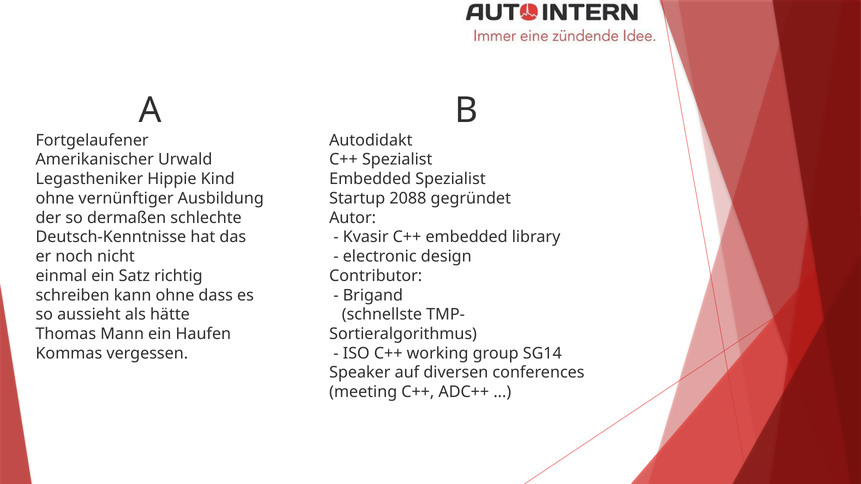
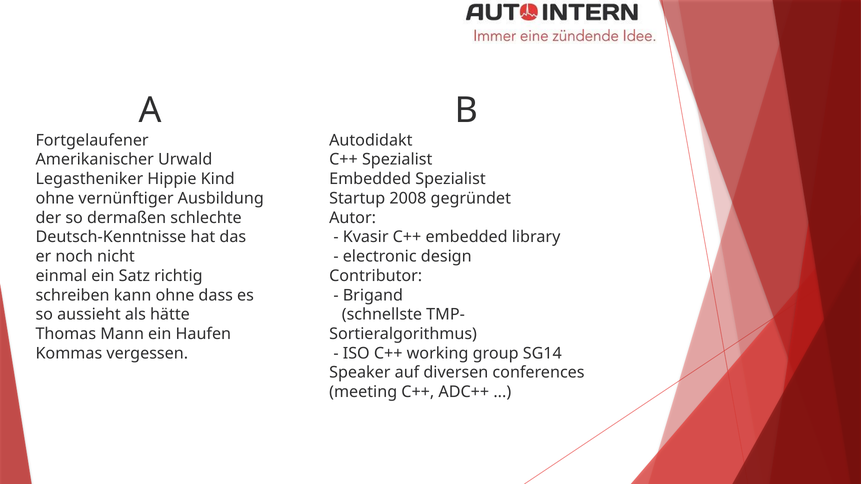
2088: 2088 -> 2008 (408, 199)
